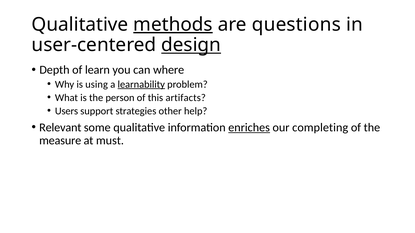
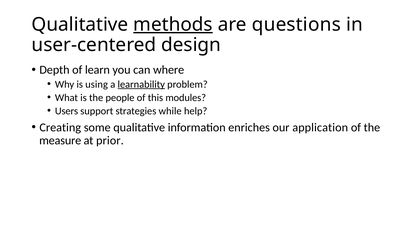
design underline: present -> none (191, 45)
person: person -> people (120, 98)
artifacts: artifacts -> modules (186, 98)
other: other -> while (170, 111)
Relevant: Relevant -> Creating (60, 128)
enriches underline: present -> none (249, 128)
completing: completing -> application (320, 128)
must: must -> prior (110, 141)
